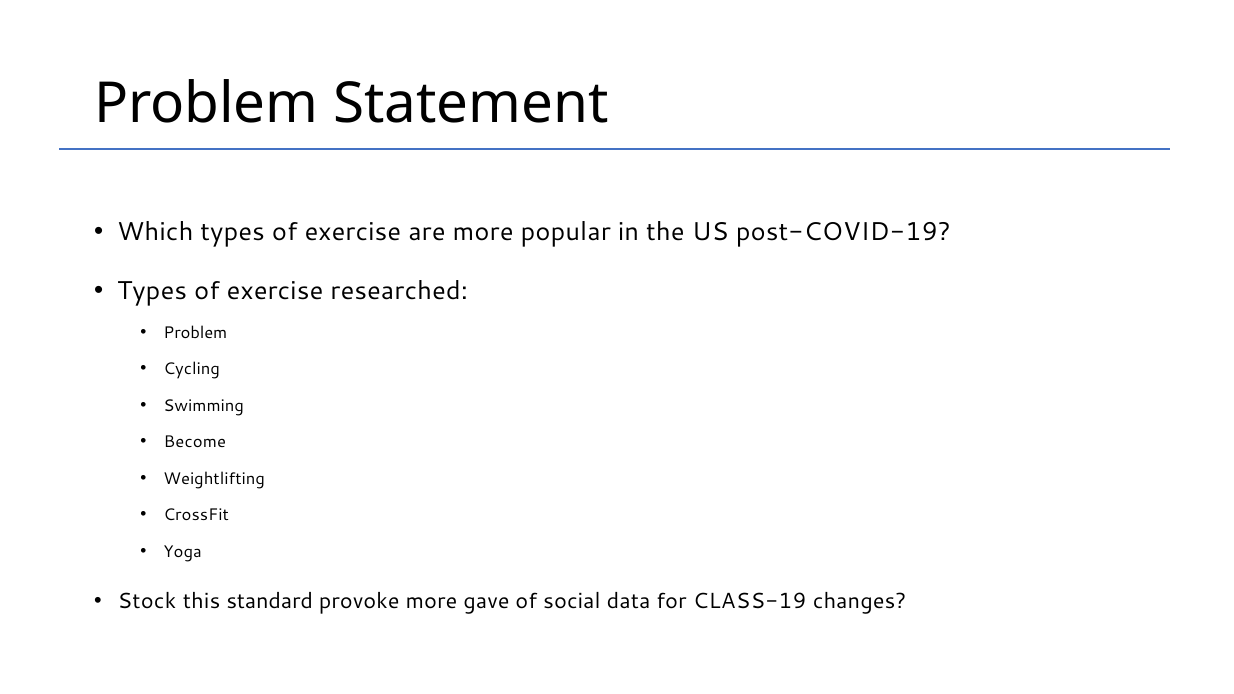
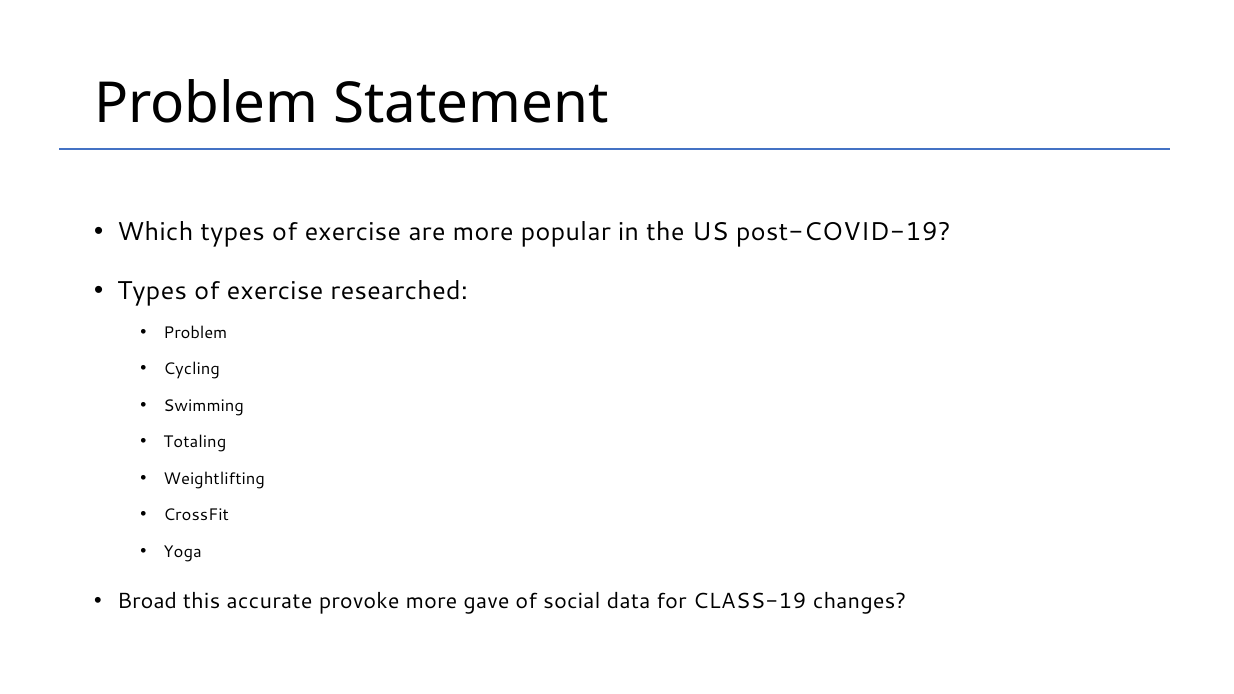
Become: Become -> Totaling (195, 442)
Stock: Stock -> Broad (147, 601)
standard: standard -> accurate (270, 601)
